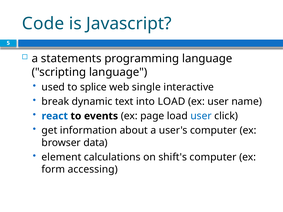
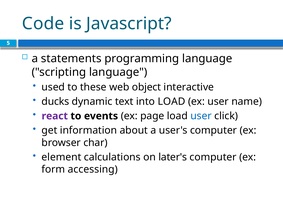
splice: splice -> these (93, 87)
single: single -> object (146, 87)
break: break -> ducks (55, 102)
react colour: blue -> purple (55, 116)
data: data -> char (95, 143)
shift's: shift's -> later's (173, 157)
